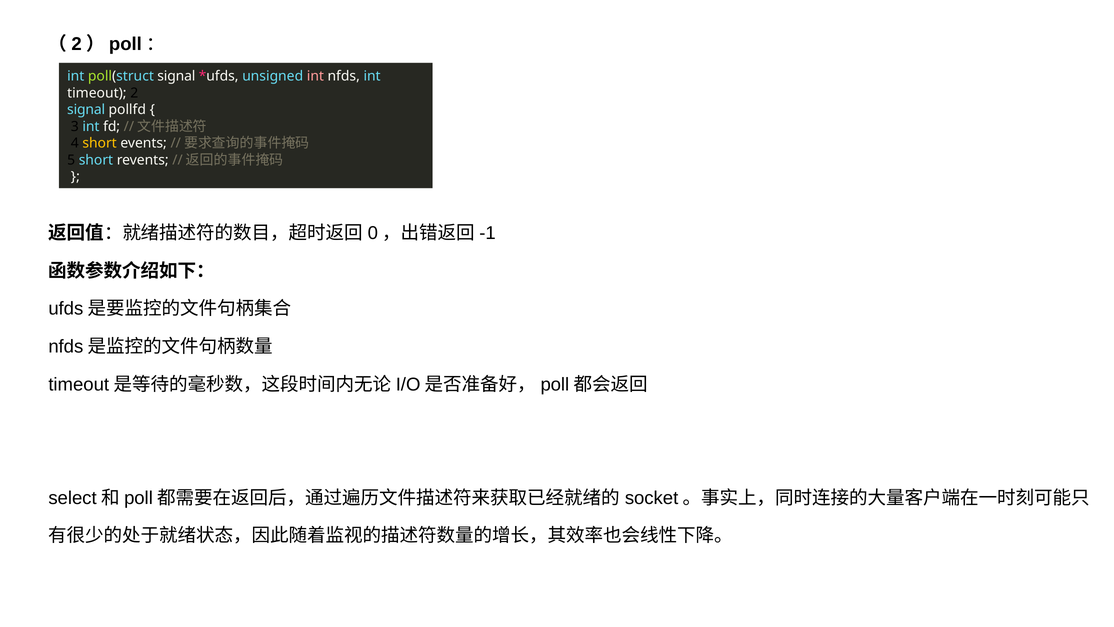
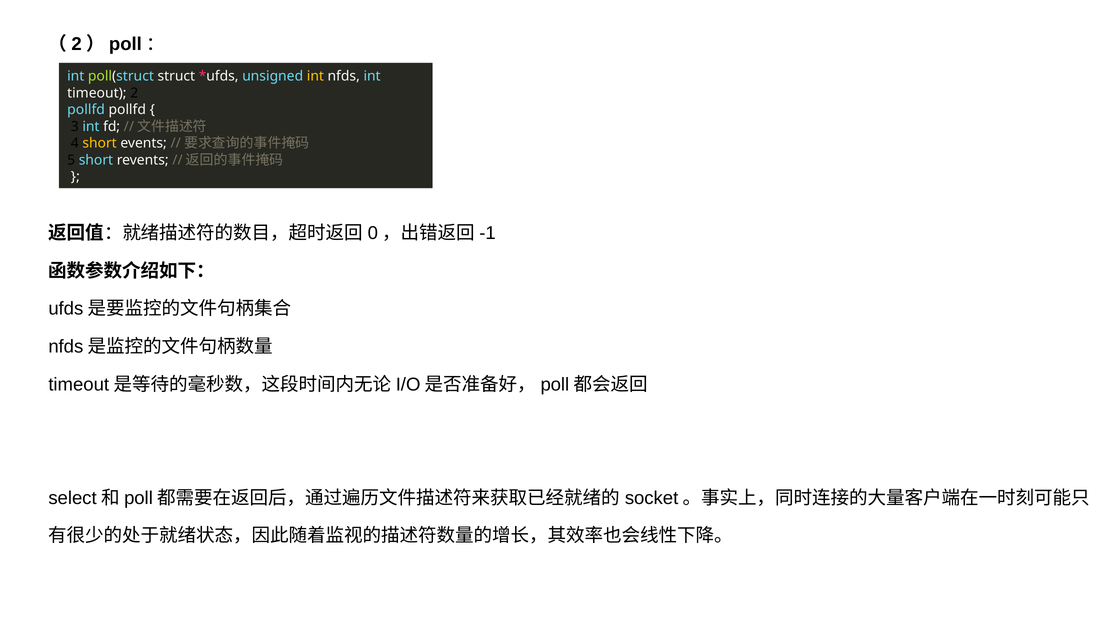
poll(struct signal: signal -> struct (176, 76)
int colour: pink -> yellow (315, 76)
signal: signal -> pollfd (86, 110)
